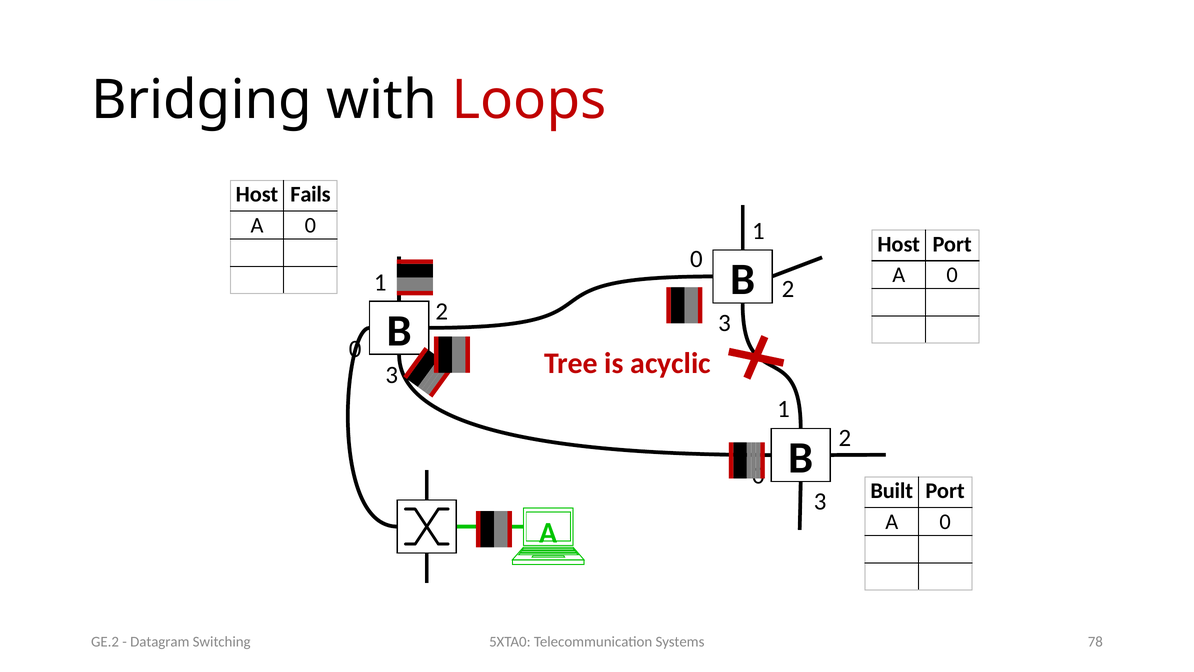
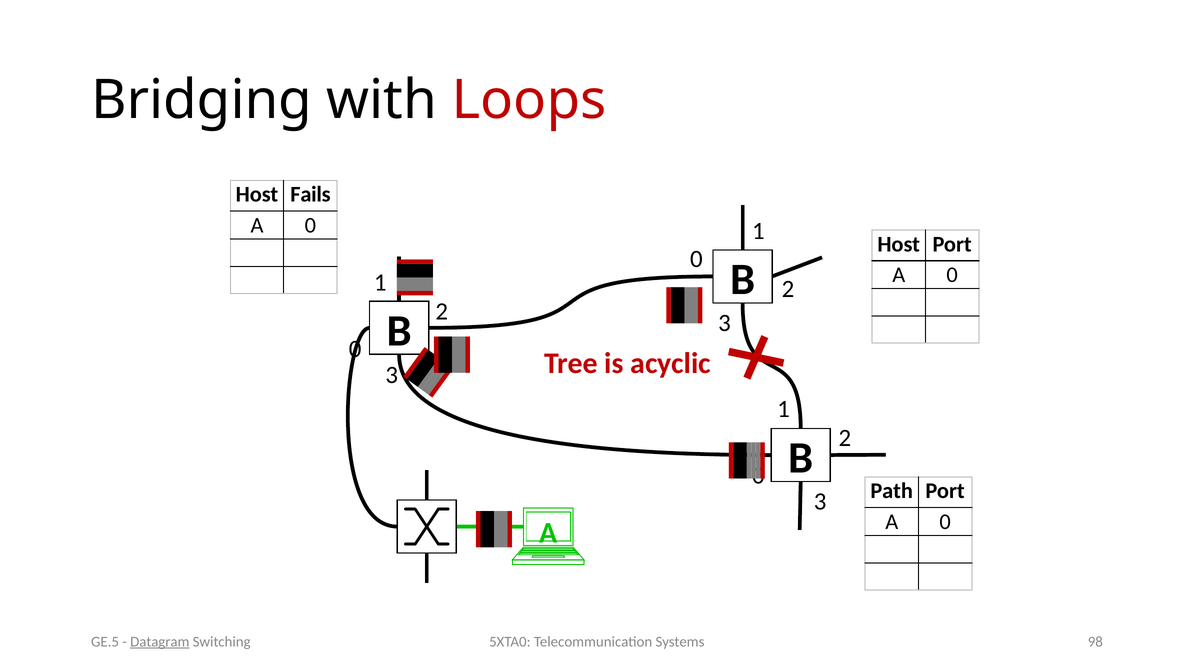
Built: Built -> Path (892, 491)
78: 78 -> 98 (1095, 641)
GE.2: GE.2 -> GE.5 (105, 641)
Datagram underline: none -> present (160, 641)
